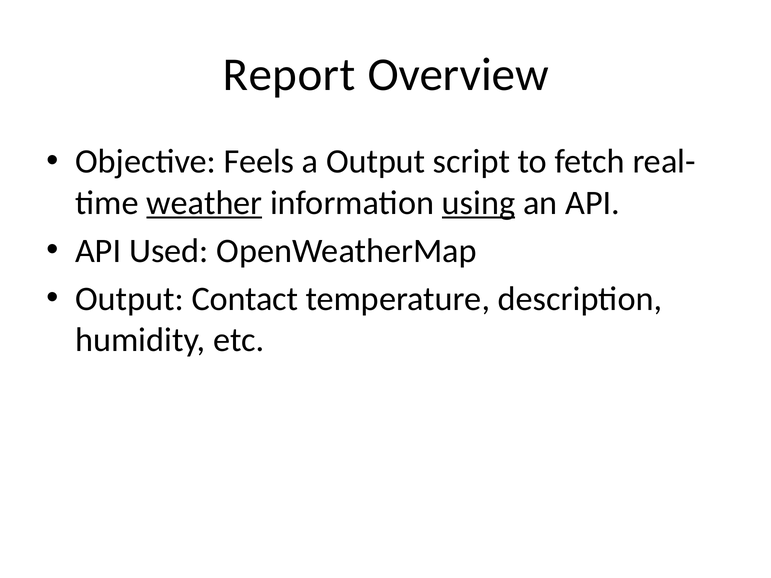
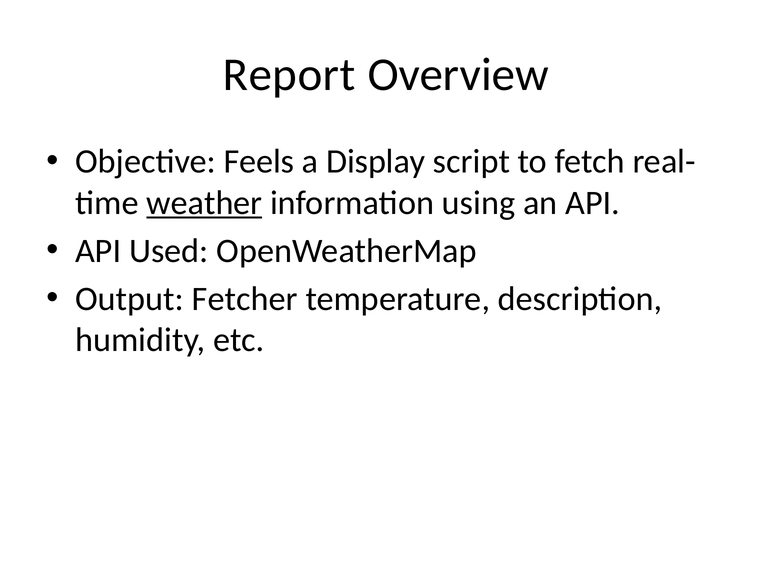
a Output: Output -> Display (376, 162)
using underline: present -> none (479, 203)
Contact: Contact -> Fetcher (245, 299)
